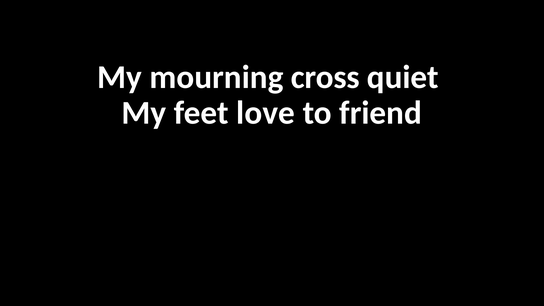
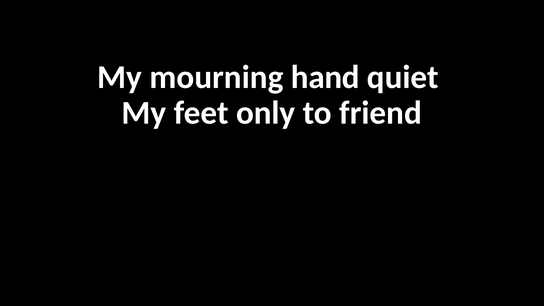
cross: cross -> hand (325, 77)
love: love -> only (266, 113)
